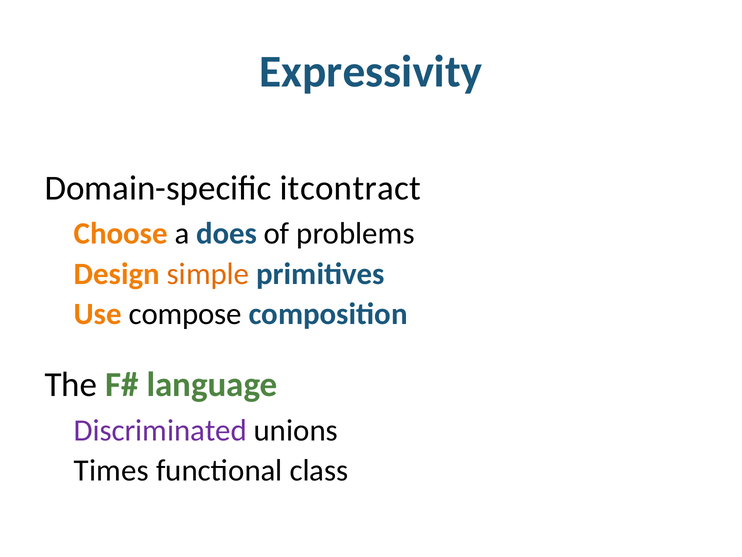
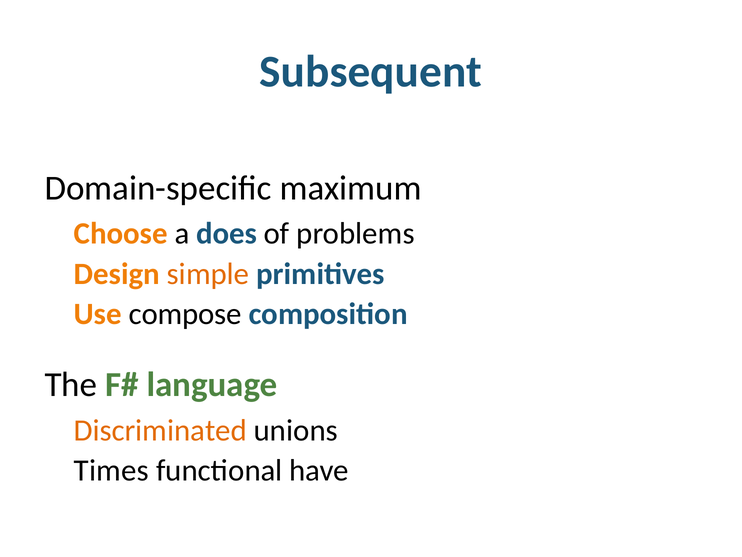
Expressivity: Expressivity -> Subsequent (371, 72)
itcontract: itcontract -> maximum (351, 188)
Discriminated colour: purple -> orange (160, 430)
class: class -> have (319, 470)
